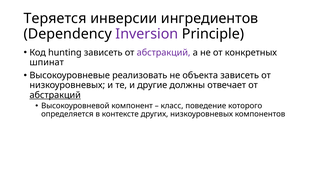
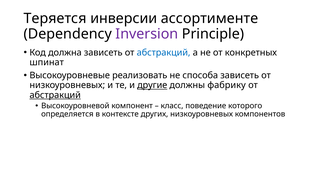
ингредиентов: ингредиентов -> ассортименте (210, 18)
hunting: hunting -> должна (65, 53)
абстракций colour: purple -> blue (164, 53)
объекта: объекта -> способа (200, 75)
другие underline: none -> present (152, 85)
отвечает: отвечает -> фабрику (227, 85)
